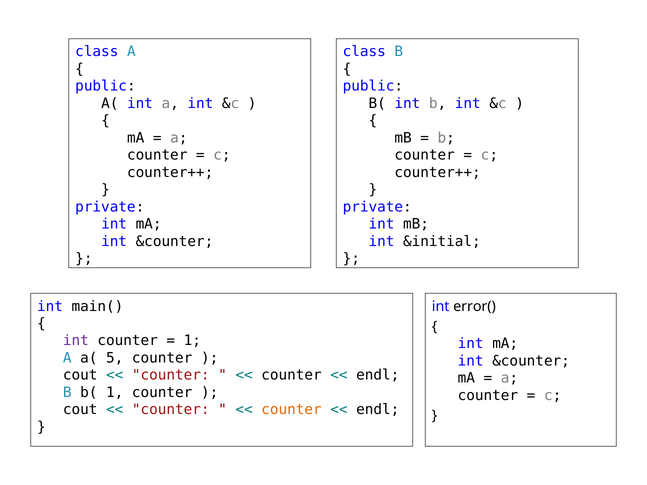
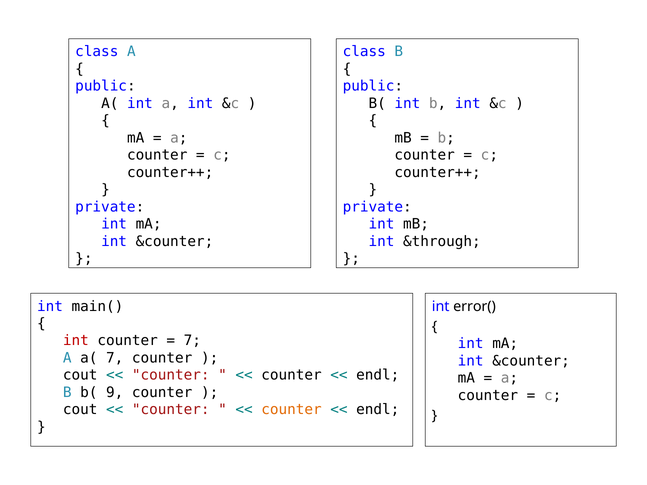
&initial: &initial -> &through (442, 241)
int colour: purple -> red (76, 341)
1: 1 -> 7 (192, 341)
a( 5: 5 -> 7 (115, 358)
b( 1: 1 -> 9 (115, 393)
